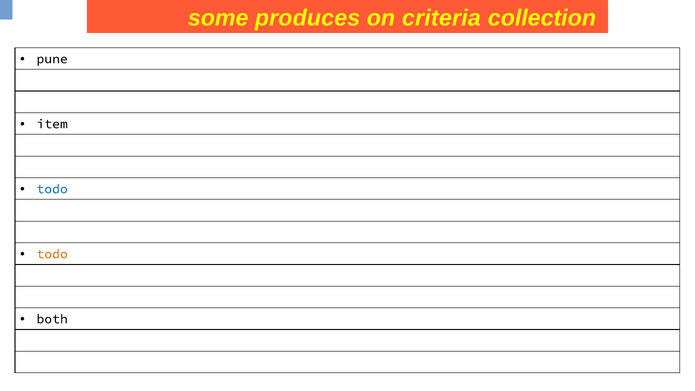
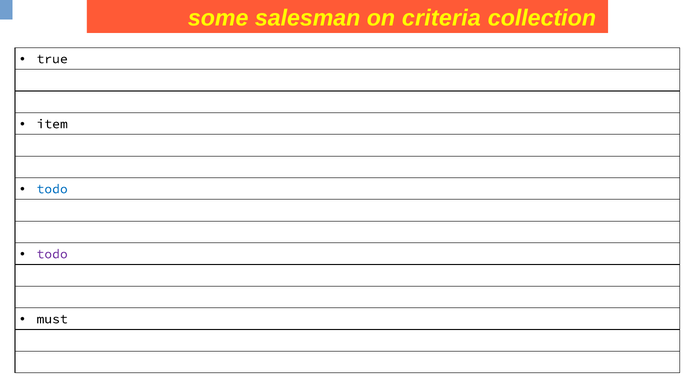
produces: produces -> salesman (308, 18)
pune: pune -> true (52, 59)
todo colour: orange -> purple (52, 254)
both: both -> must (52, 319)
